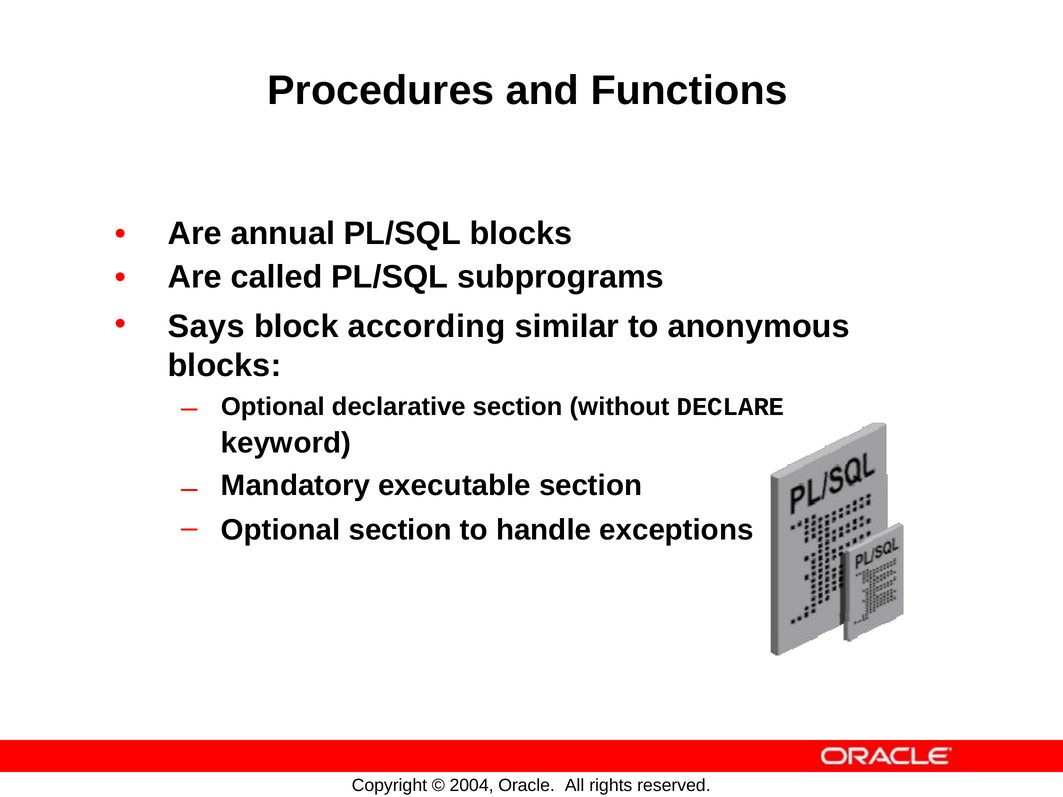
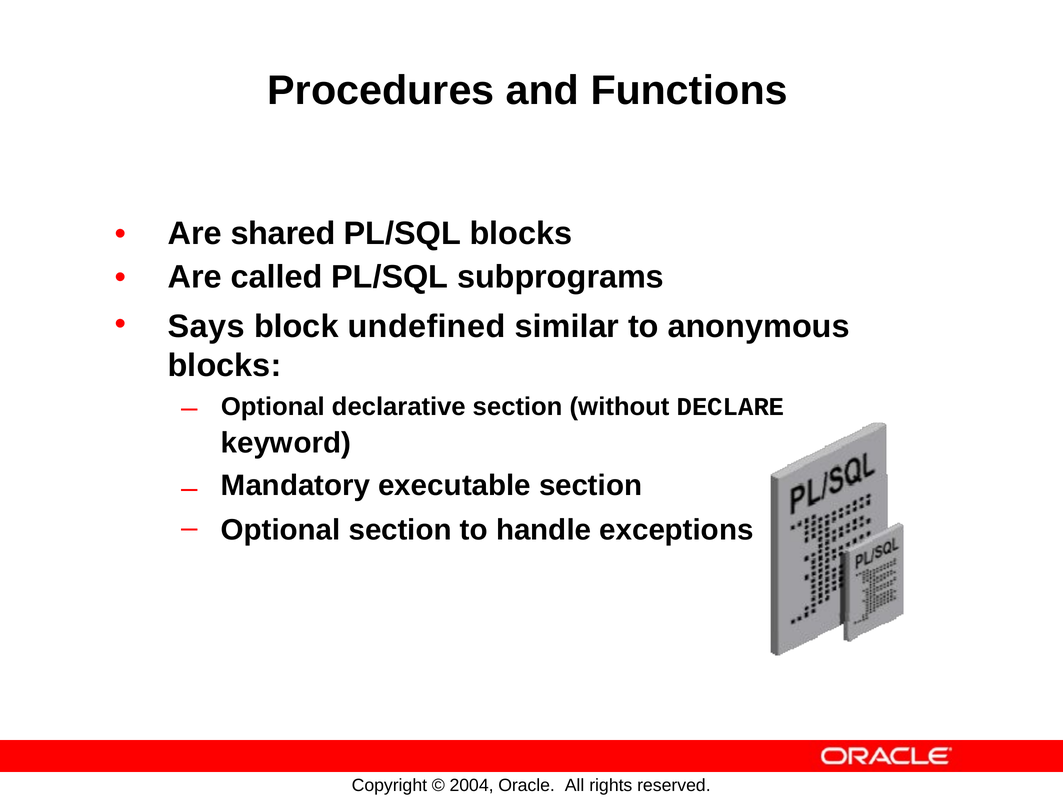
annual: annual -> shared (283, 234)
according: according -> undefined (427, 326)
